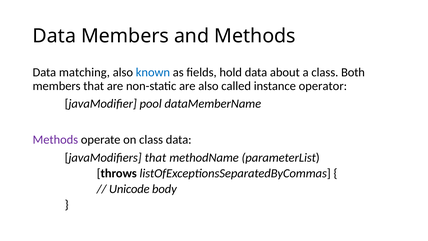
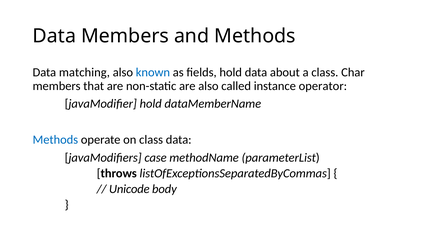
Both: Both -> Char (353, 72)
javaModifier pool: pool -> hold (151, 104)
Methods colour: purple -> blue (55, 140)
javaModifiers that: that -> case (156, 157)
